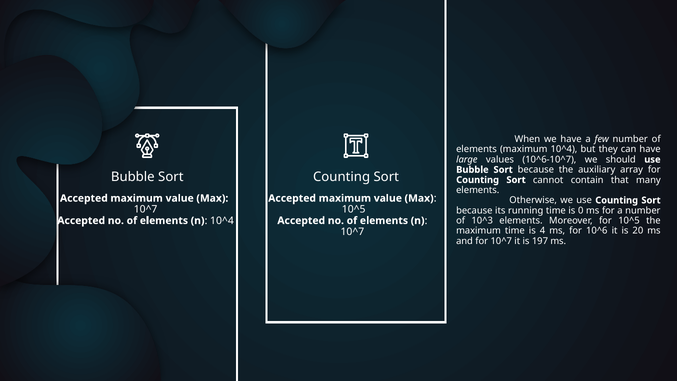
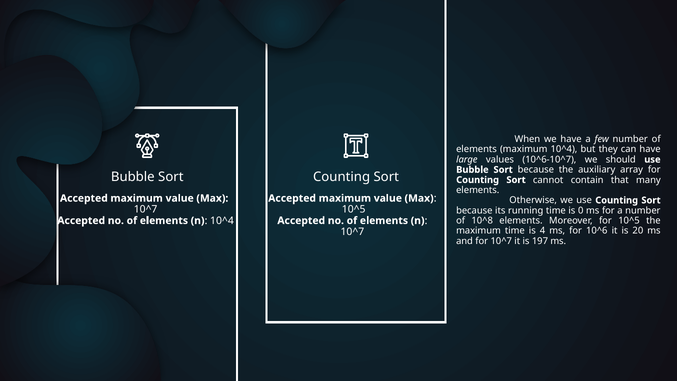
10^3: 10^3 -> 10^8 (482, 221)
